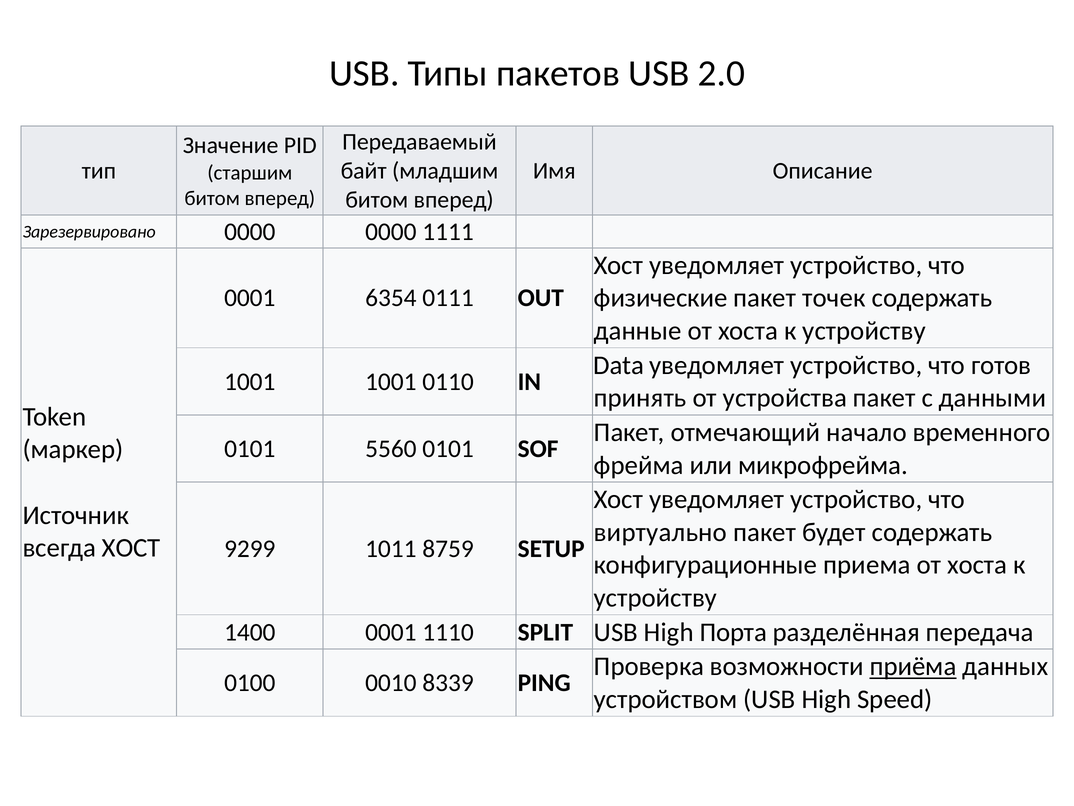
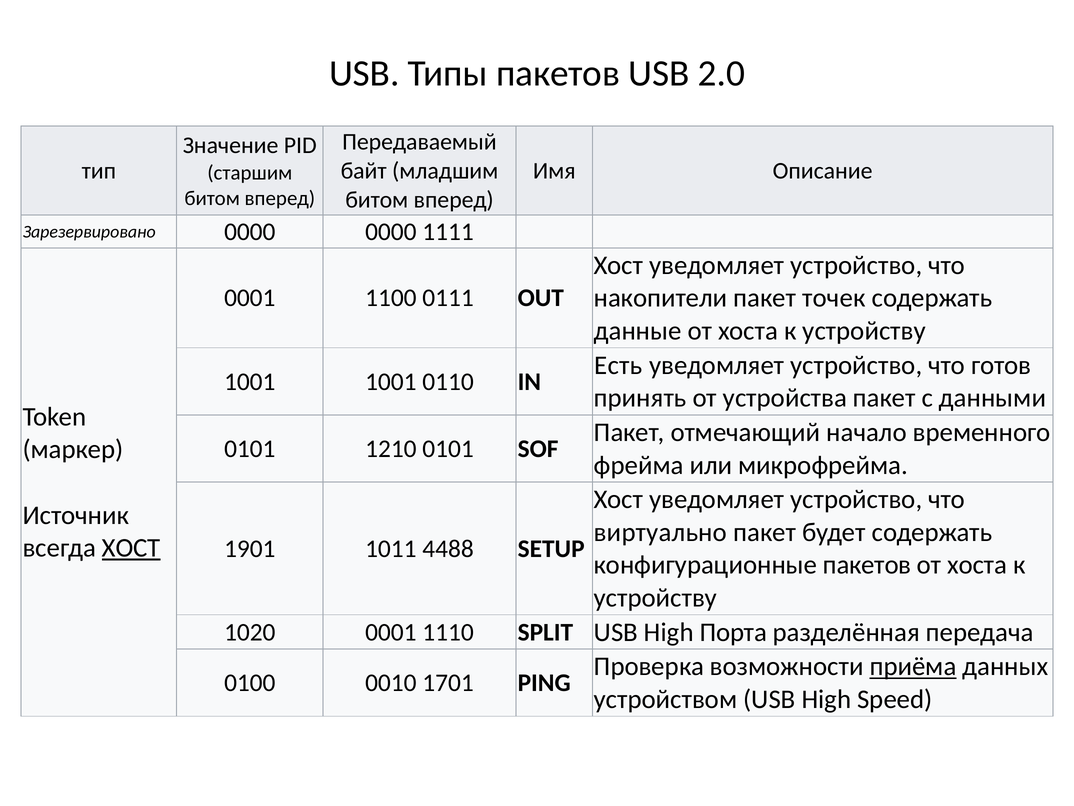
физические: физические -> накопители (661, 298)
6354: 6354 -> 1100 (391, 298)
Data: Data -> Есть (618, 365)
5560: 5560 -> 1210 (391, 448)
ХОСТ underline: none -> present (131, 548)
9299: 9299 -> 1901 (250, 548)
8759: 8759 -> 4488 (448, 548)
конфигурационные приема: приема -> пакетов (867, 565)
1400: 1400 -> 1020 (250, 632)
8339: 8339 -> 1701 (448, 683)
